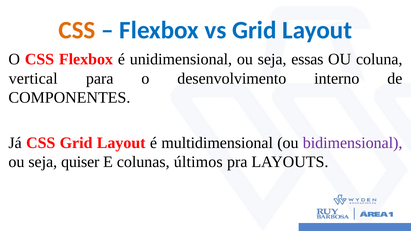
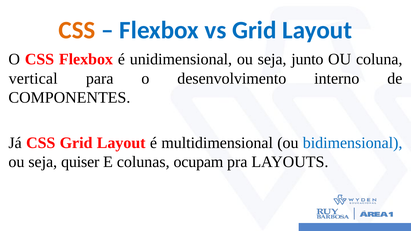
essas: essas -> junto (307, 59)
bidimensional colour: purple -> blue (353, 143)
últimos: últimos -> ocupam (198, 162)
